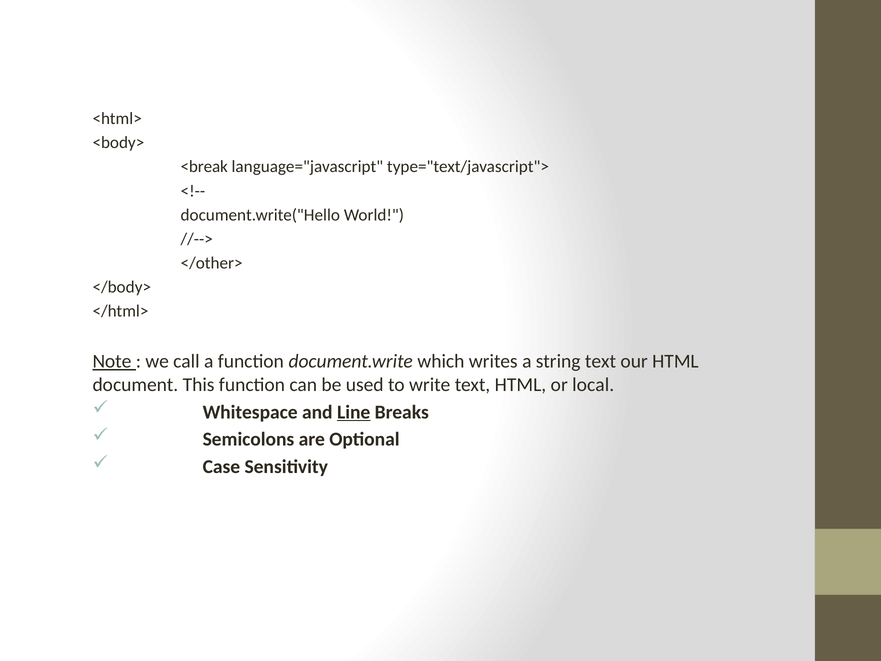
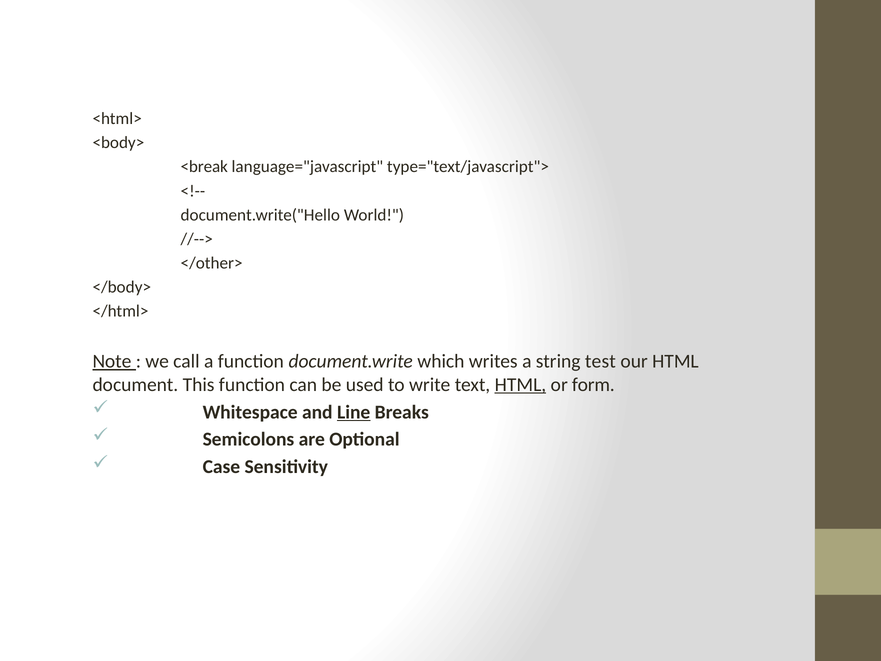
string text: text -> test (600, 361)
HTML underline: none -> present (520, 385)
local: local -> form (593, 385)
